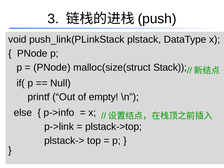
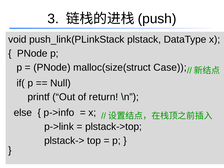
Stack: Stack -> Case (170, 67)
empty: empty -> return (104, 97)
